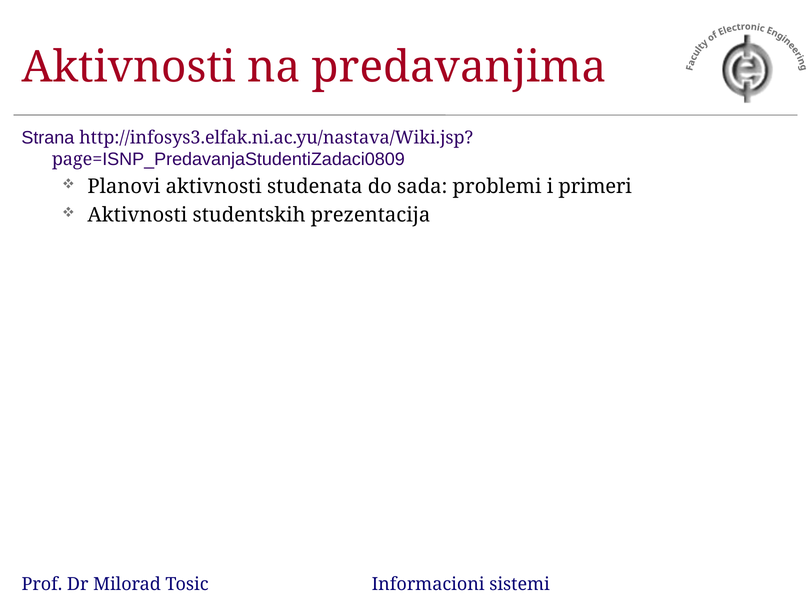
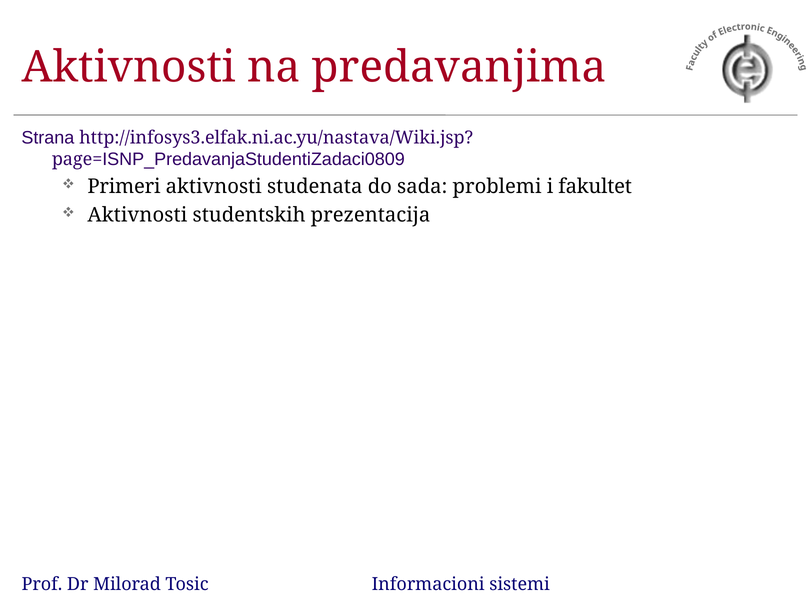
Planovi: Planovi -> Primeri (124, 186)
primeri: primeri -> fakultet (595, 186)
